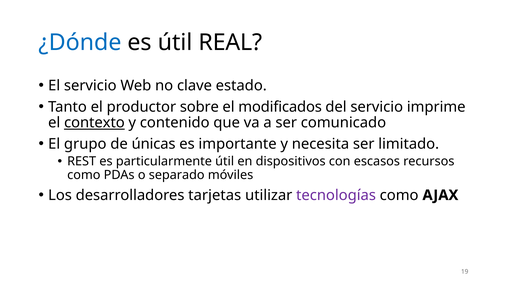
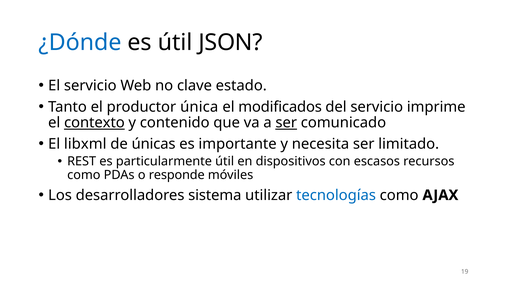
REAL: REAL -> JSON (230, 43)
sobre: sobre -> única (199, 107)
ser underline: none -> present (286, 123)
grupo: grupo -> libxml (85, 144)
separado: separado -> responde (177, 175)
tarjetas: tarjetas -> sistema (215, 195)
tecnologías colour: purple -> blue (336, 195)
